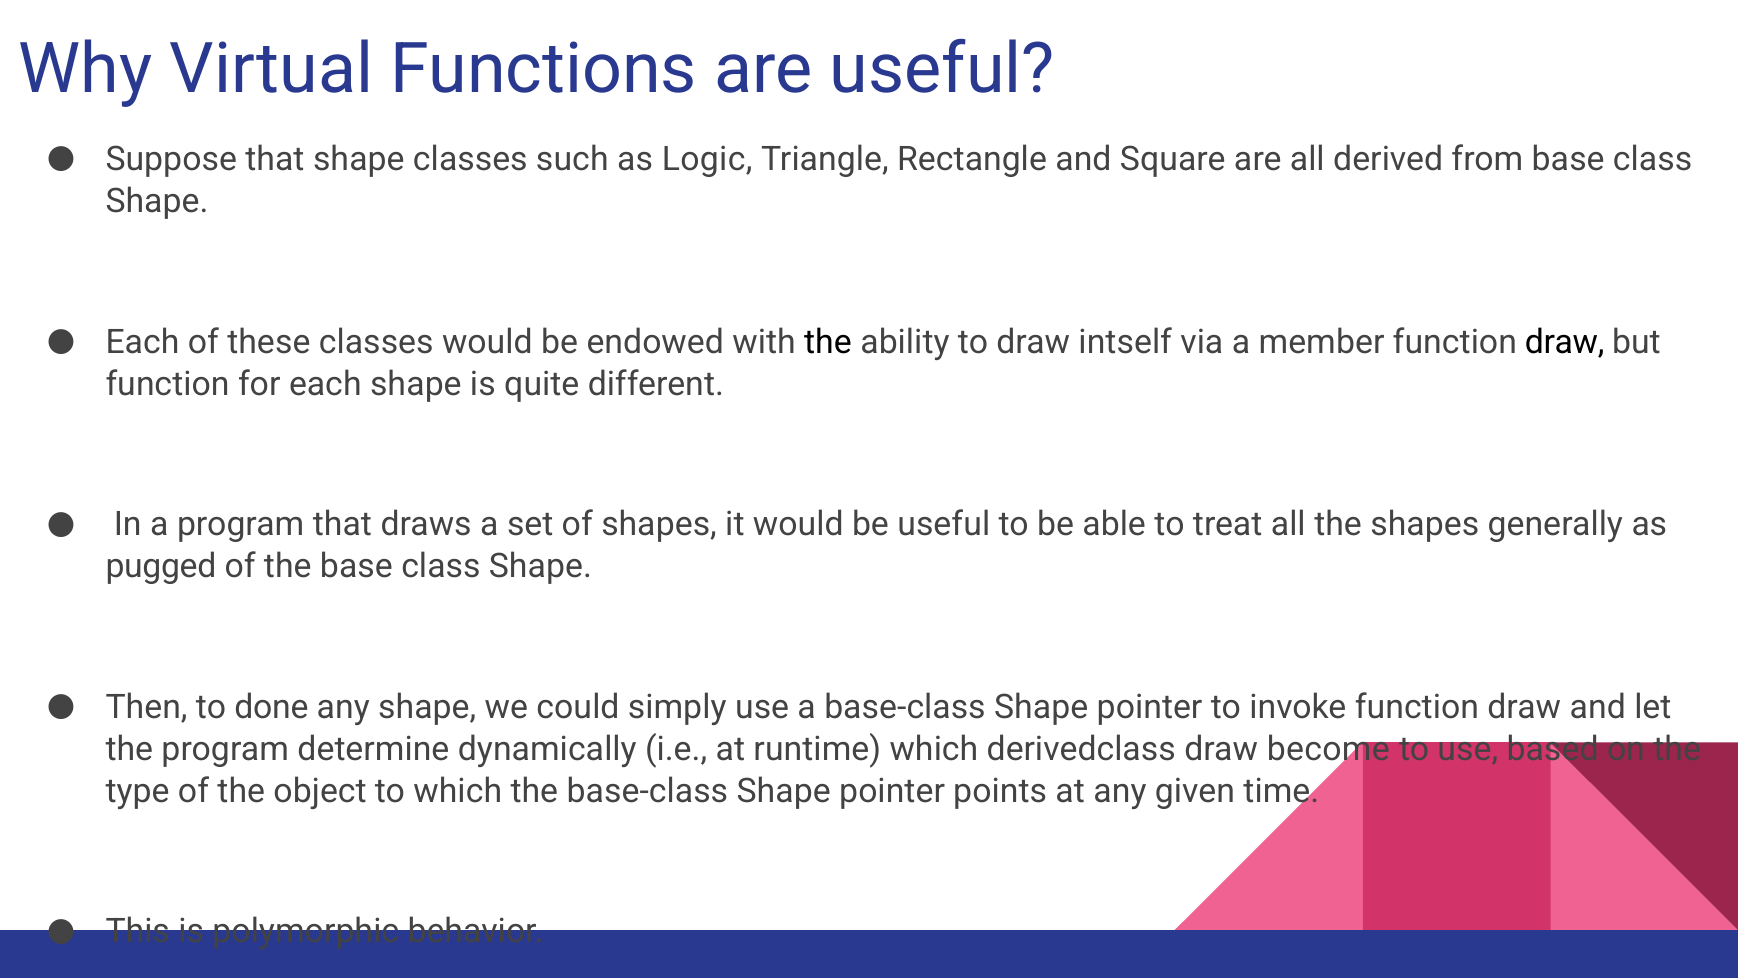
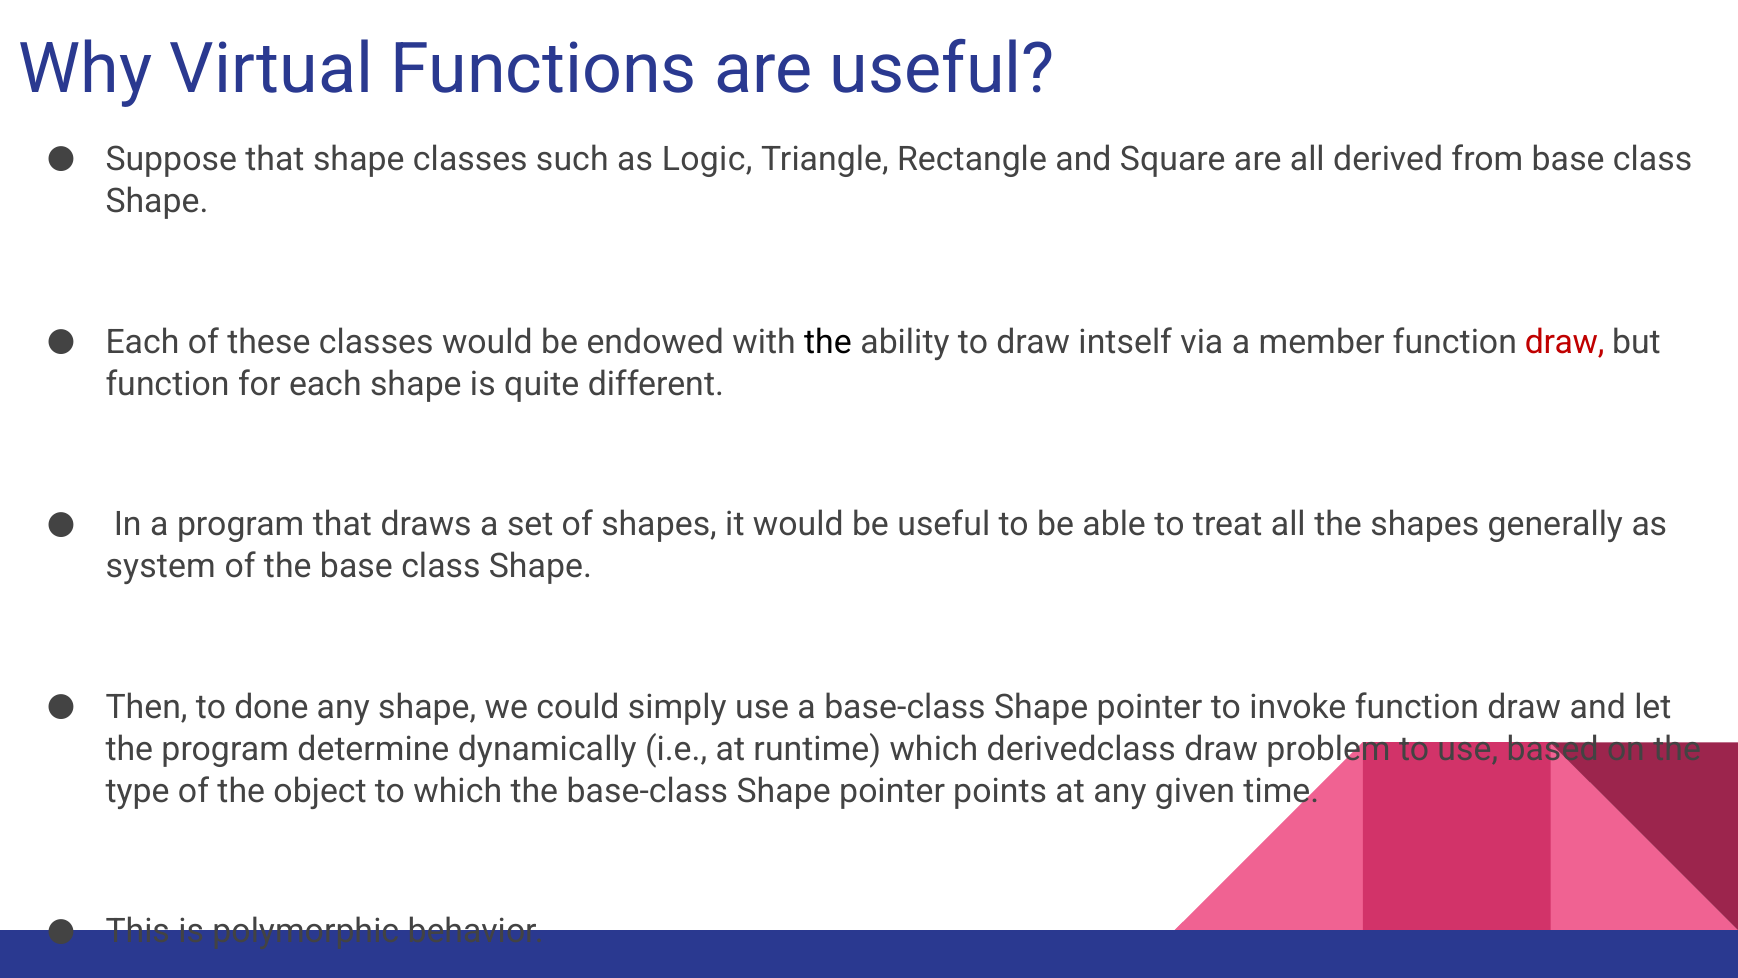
draw colour: black -> red (1565, 342)
pugged: pugged -> system (161, 566)
become: become -> problem (1328, 749)
